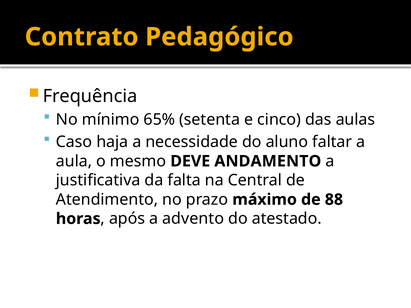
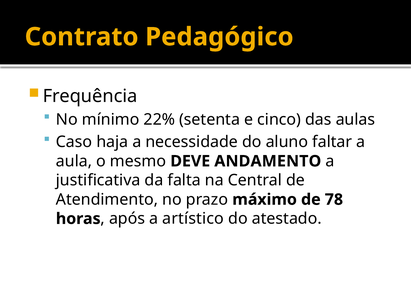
65%: 65% -> 22% (159, 120)
88: 88 -> 78 (334, 200)
advento: advento -> artístico (193, 219)
